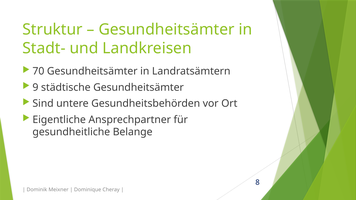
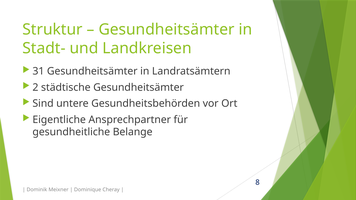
70: 70 -> 31 (38, 71)
9: 9 -> 2 (35, 88)
